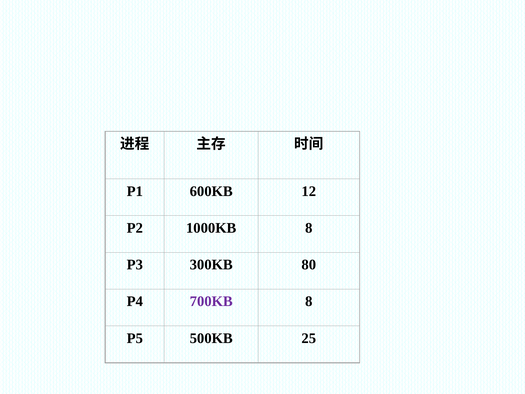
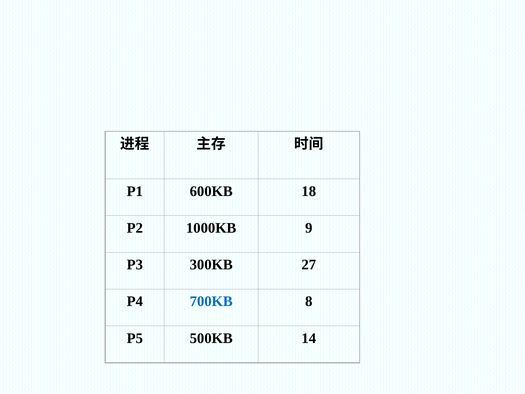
12: 12 -> 18 (309, 191)
1000KB 8: 8 -> 9 (309, 228)
80: 80 -> 27 (309, 265)
700KB colour: purple -> blue (211, 301)
25: 25 -> 14 (309, 338)
